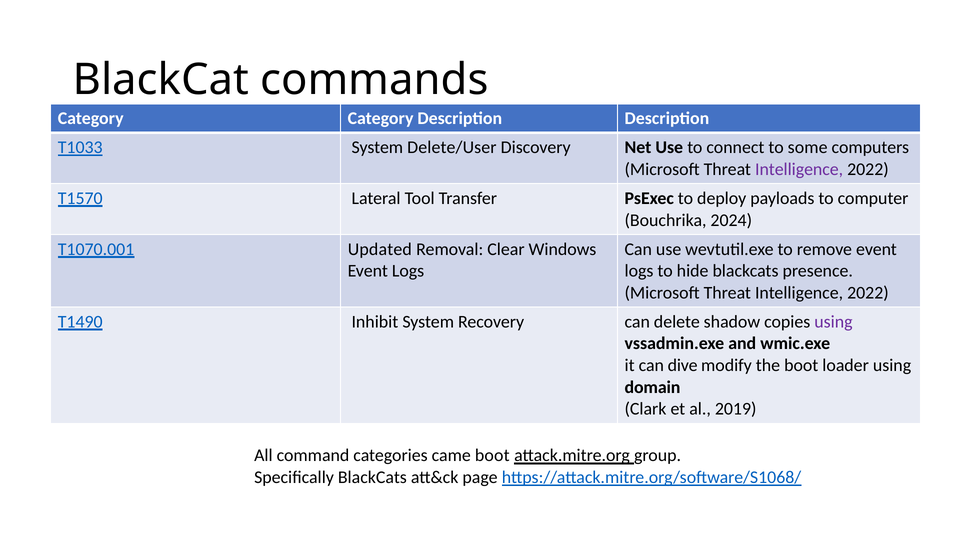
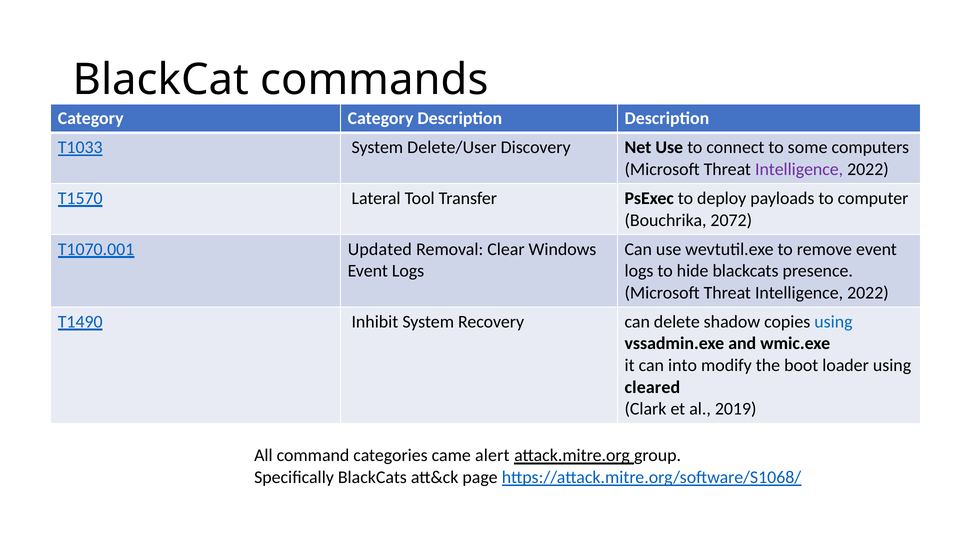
2024: 2024 -> 2072 (731, 220)
using colour: purple -> blue (833, 322)
dive: dive -> into (683, 365)
domain: domain -> cleared (652, 387)
came boot: boot -> alert (492, 456)
